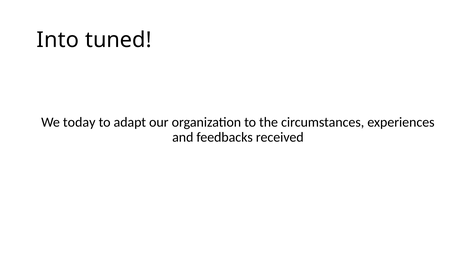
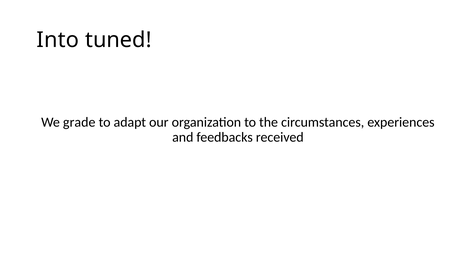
today: today -> grade (79, 122)
